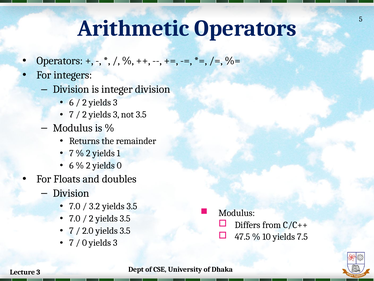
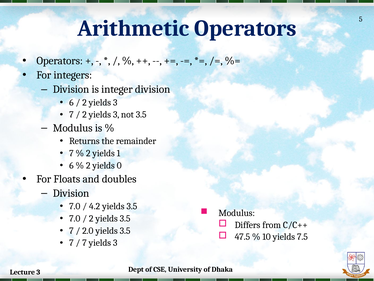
3.2: 3.2 -> 4.2 (95, 206)
0: 0 -> 7 (84, 242)
